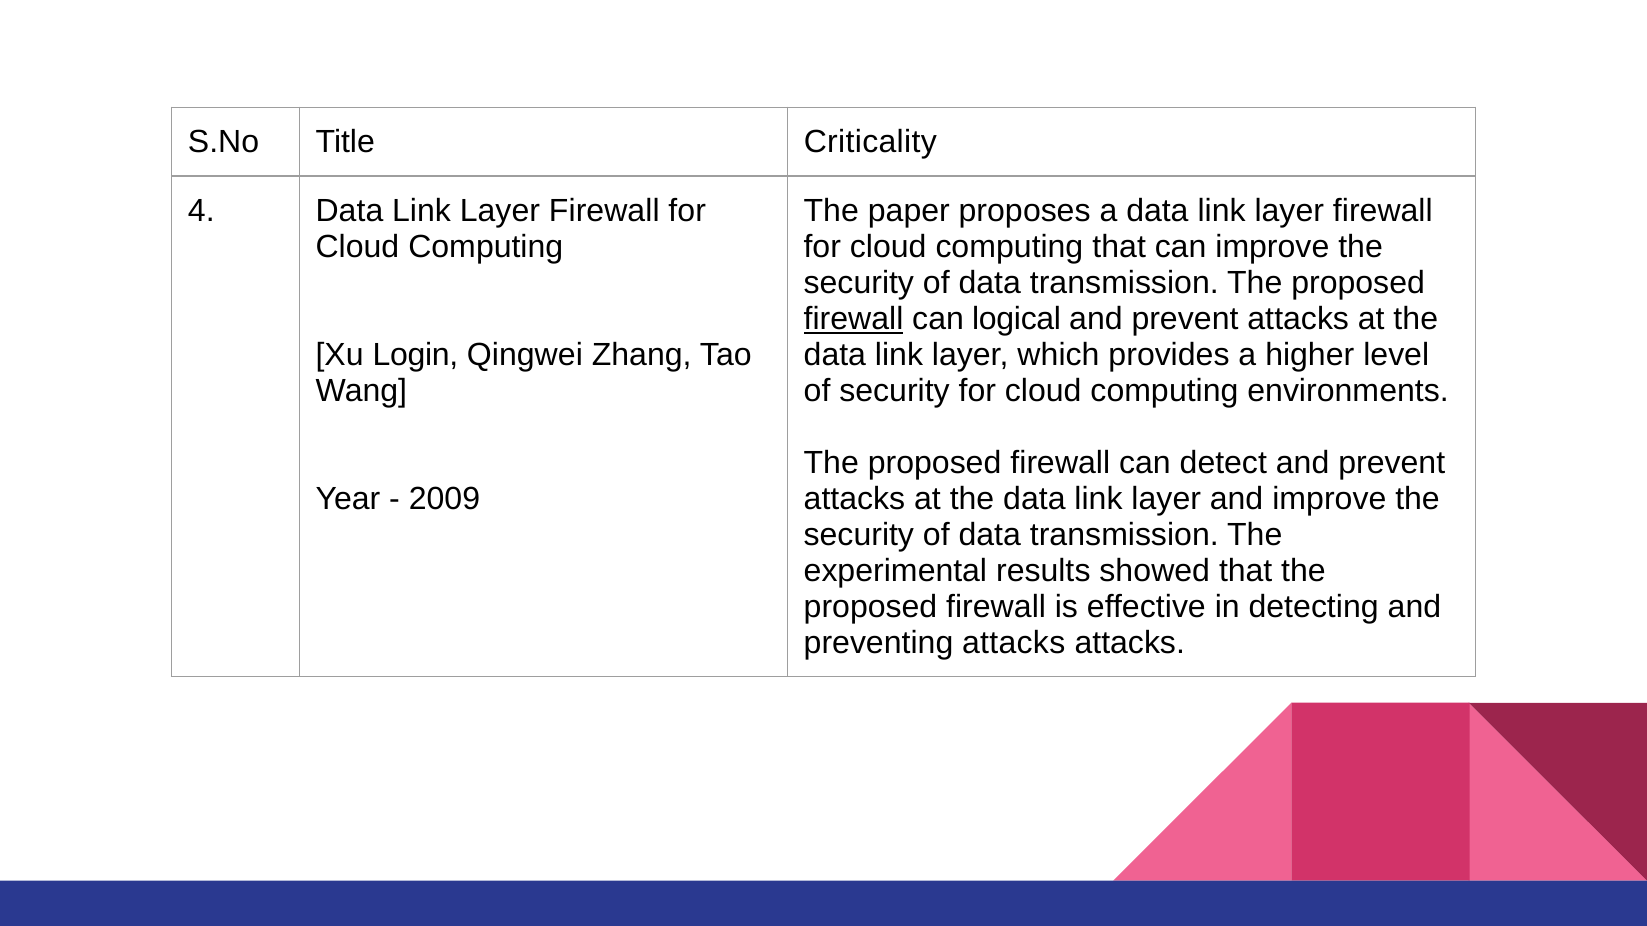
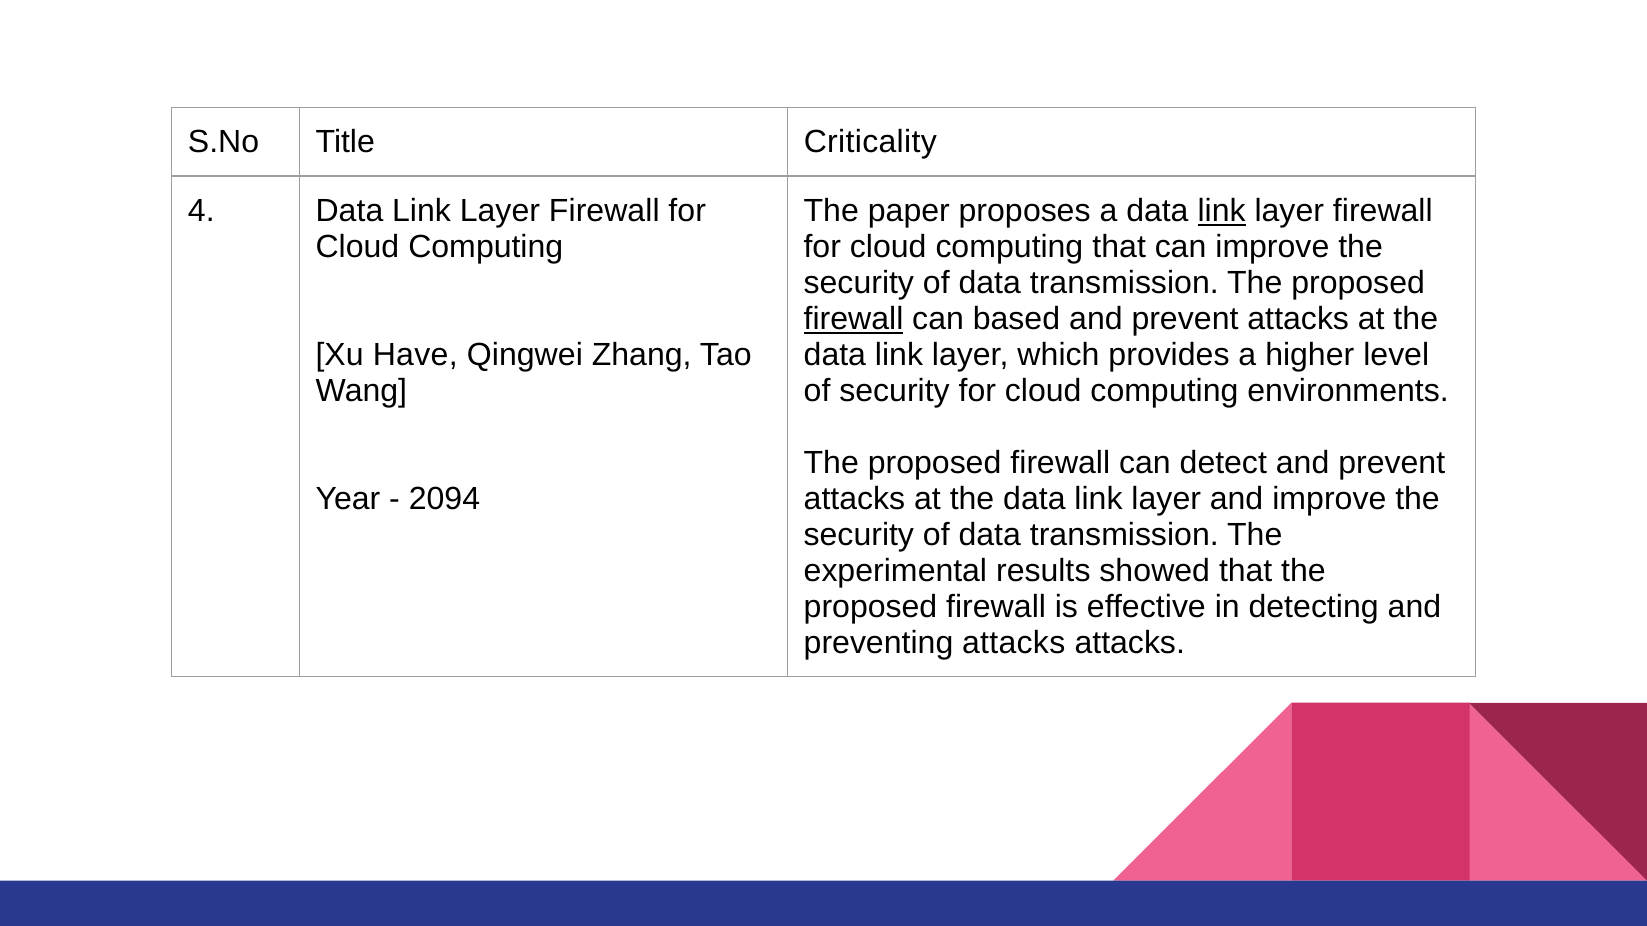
link underline: none -> present (1222, 211)
logical: logical -> based (1016, 319)
Login: Login -> Have (415, 355)
2009: 2009 -> 2094 (444, 499)
